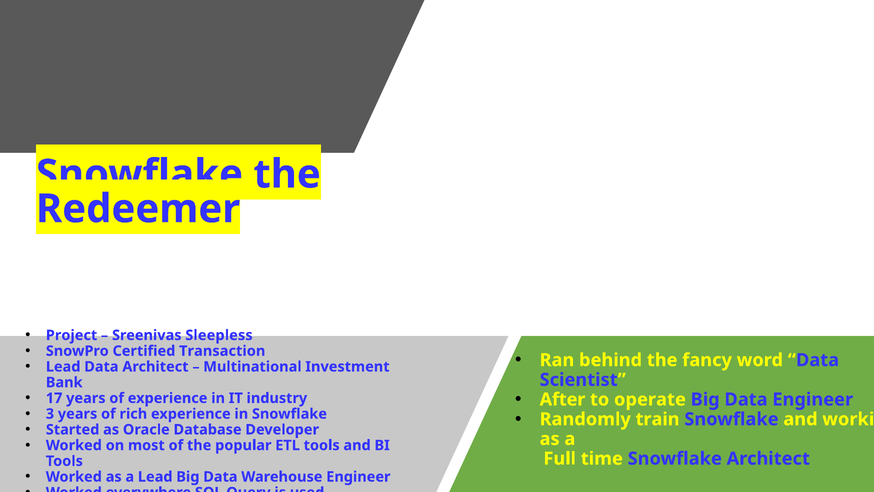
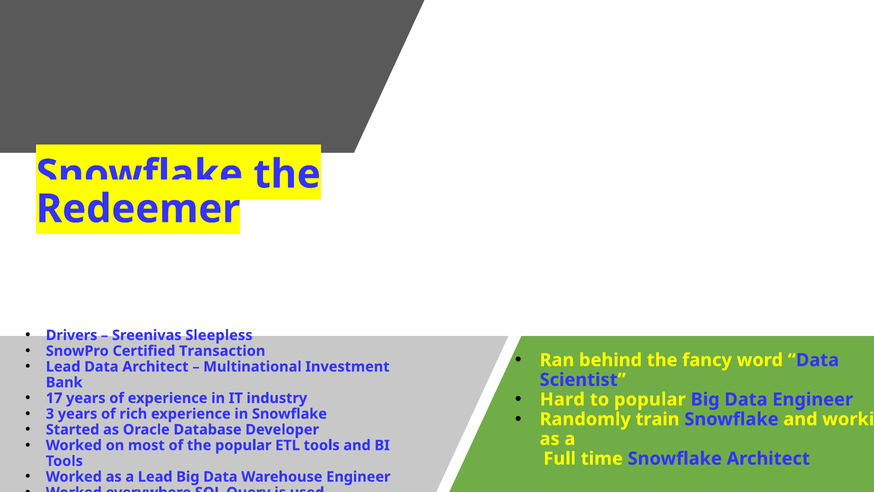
Project: Project -> Drivers (72, 335)
After: After -> Hard (562, 399)
to operate: operate -> popular (650, 399)
